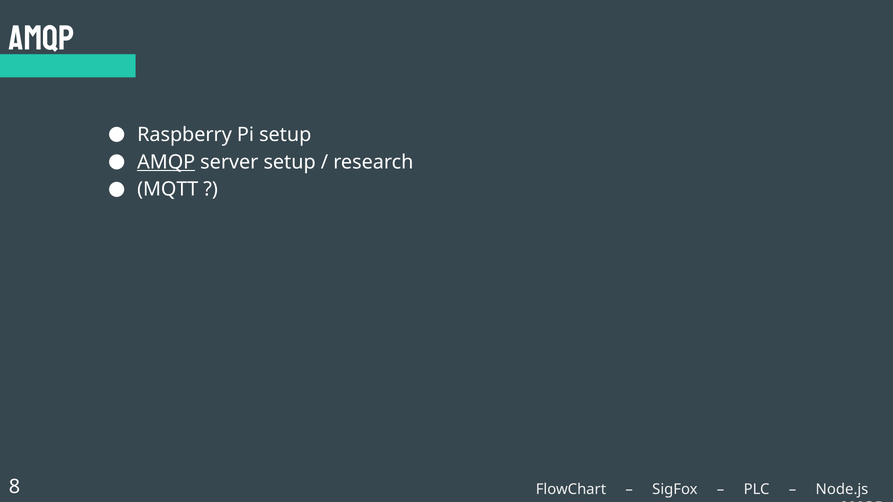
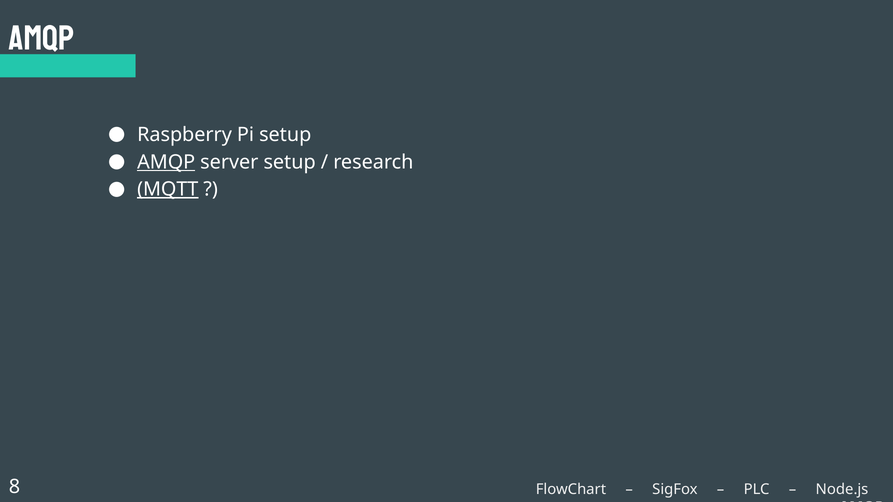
MQTT underline: none -> present (168, 189)
